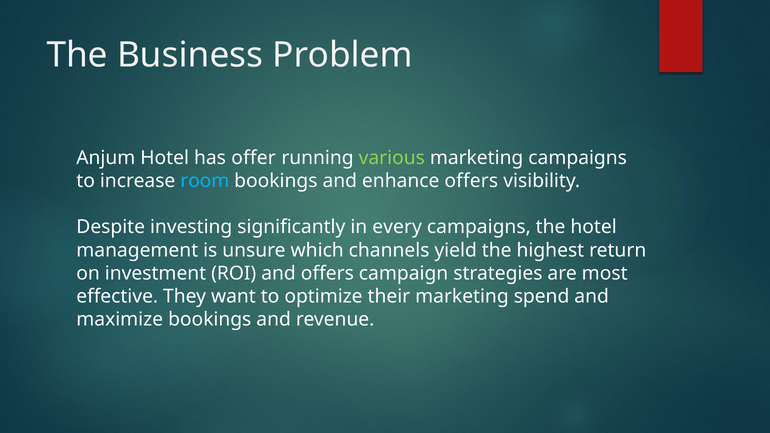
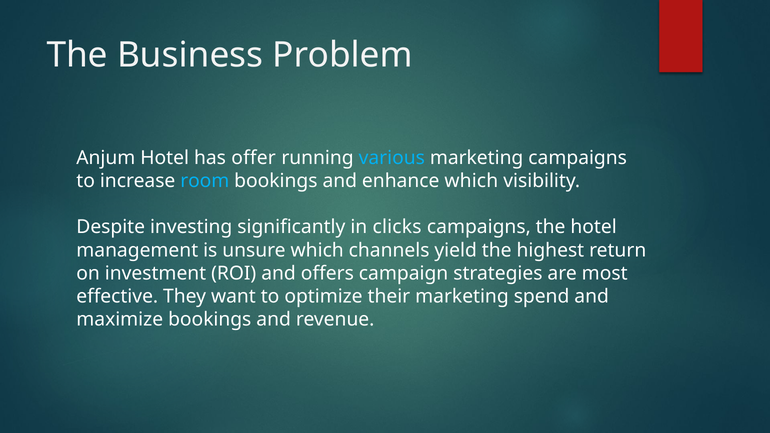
various colour: light green -> light blue (392, 158)
enhance offers: offers -> which (471, 181)
every: every -> clicks (397, 227)
